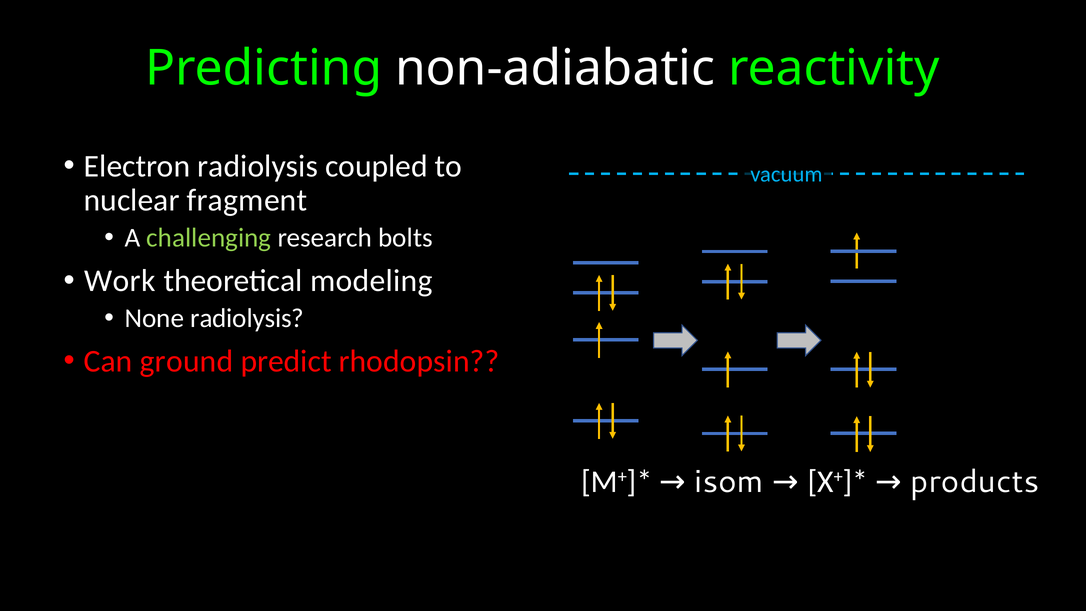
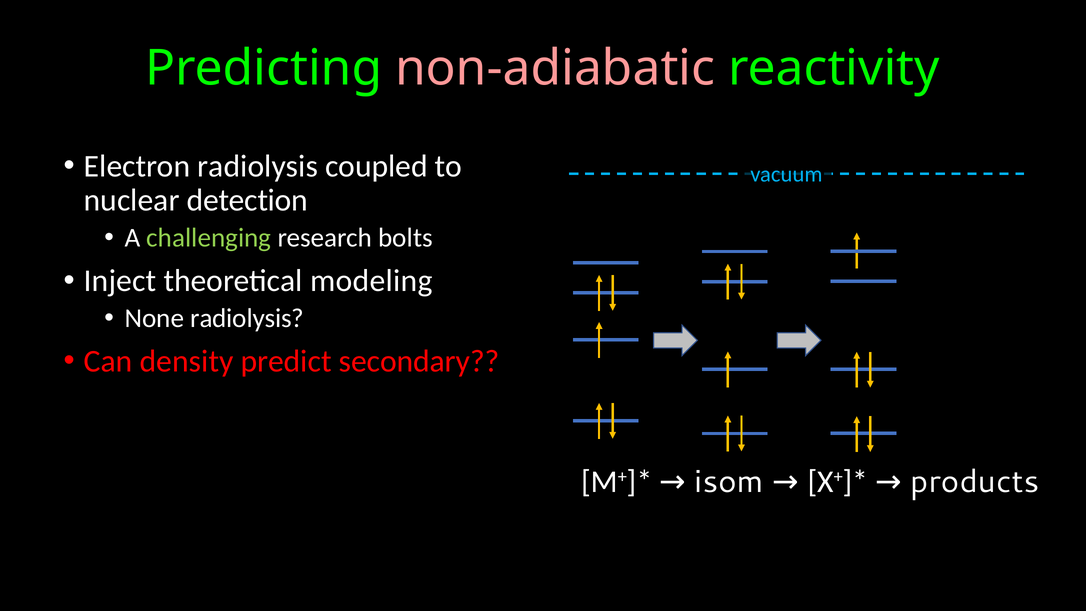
non-adiabatic colour: white -> pink (555, 68)
fragment: fragment -> detection (247, 200)
Work: Work -> Inject (120, 281)
ground: ground -> density (187, 361)
rhodopsin: rhodopsin -> secondary (419, 361)
